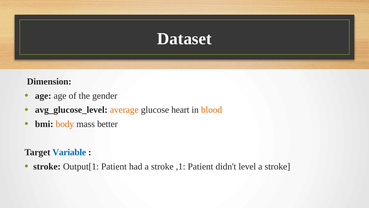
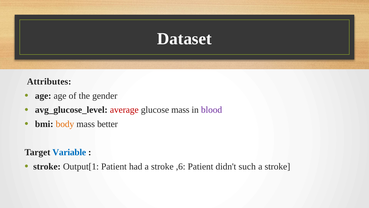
Dimension: Dimension -> Attributes (49, 81)
average colour: orange -> red (124, 110)
glucose heart: heart -> mass (180, 110)
blood colour: orange -> purple (212, 110)
,1: ,1 -> ,6 (181, 166)
level: level -> such (247, 166)
